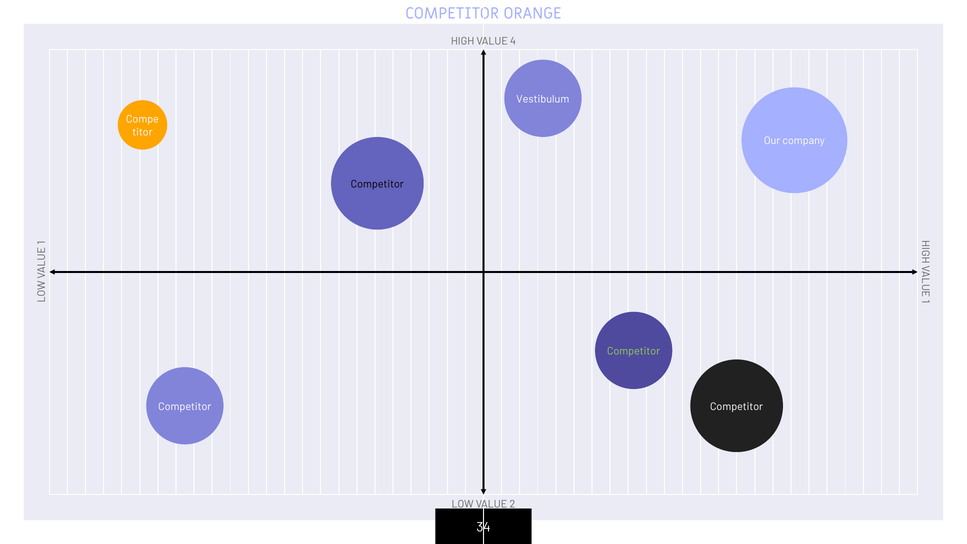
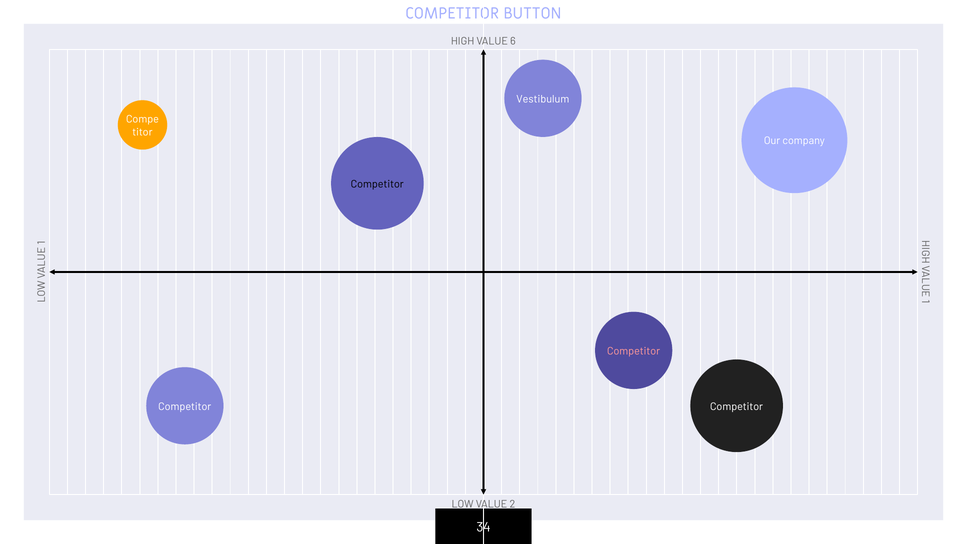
ORANGE: ORANGE -> BUTTON (532, 14)
4: 4 -> 6 (513, 41)
Competitor colour: light green -> pink (634, 351)
